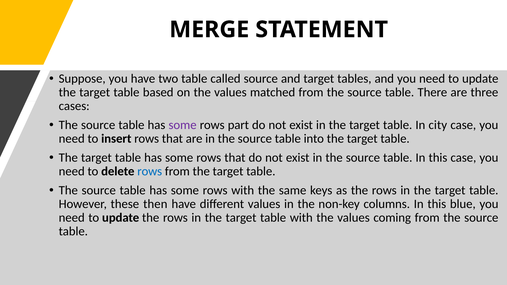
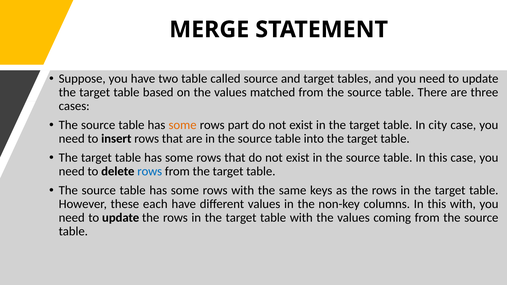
some colour: purple -> orange (183, 125)
then: then -> each (155, 204)
this blue: blue -> with (463, 204)
